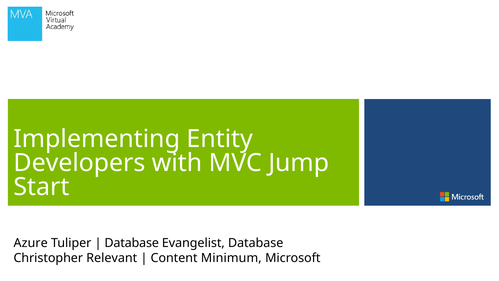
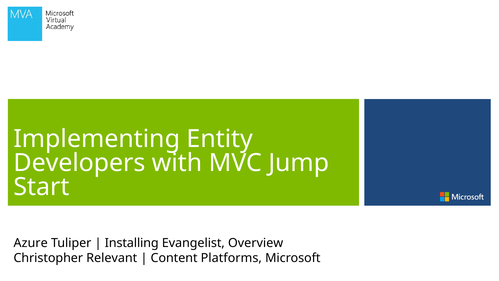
Database: Database -> Installing (132, 243)
Evangelist Database: Database -> Overview (256, 243)
Minimum: Minimum -> Platforms (231, 258)
